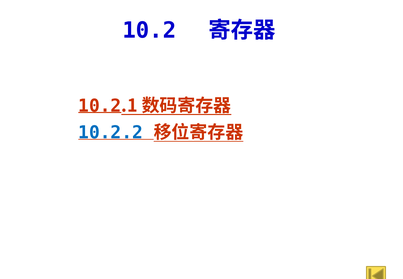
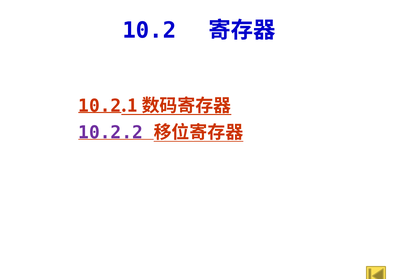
10.2.2 colour: blue -> purple (111, 133)
